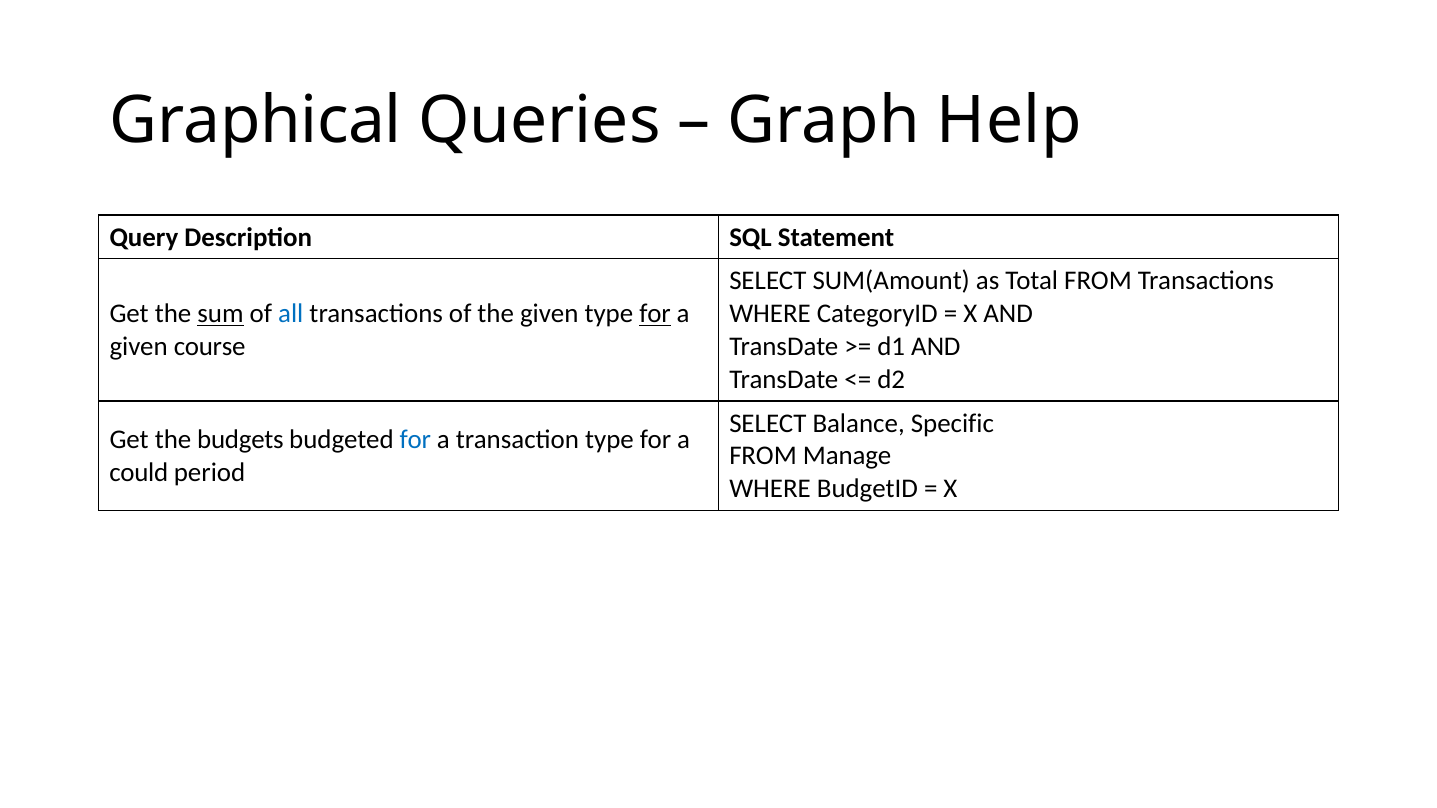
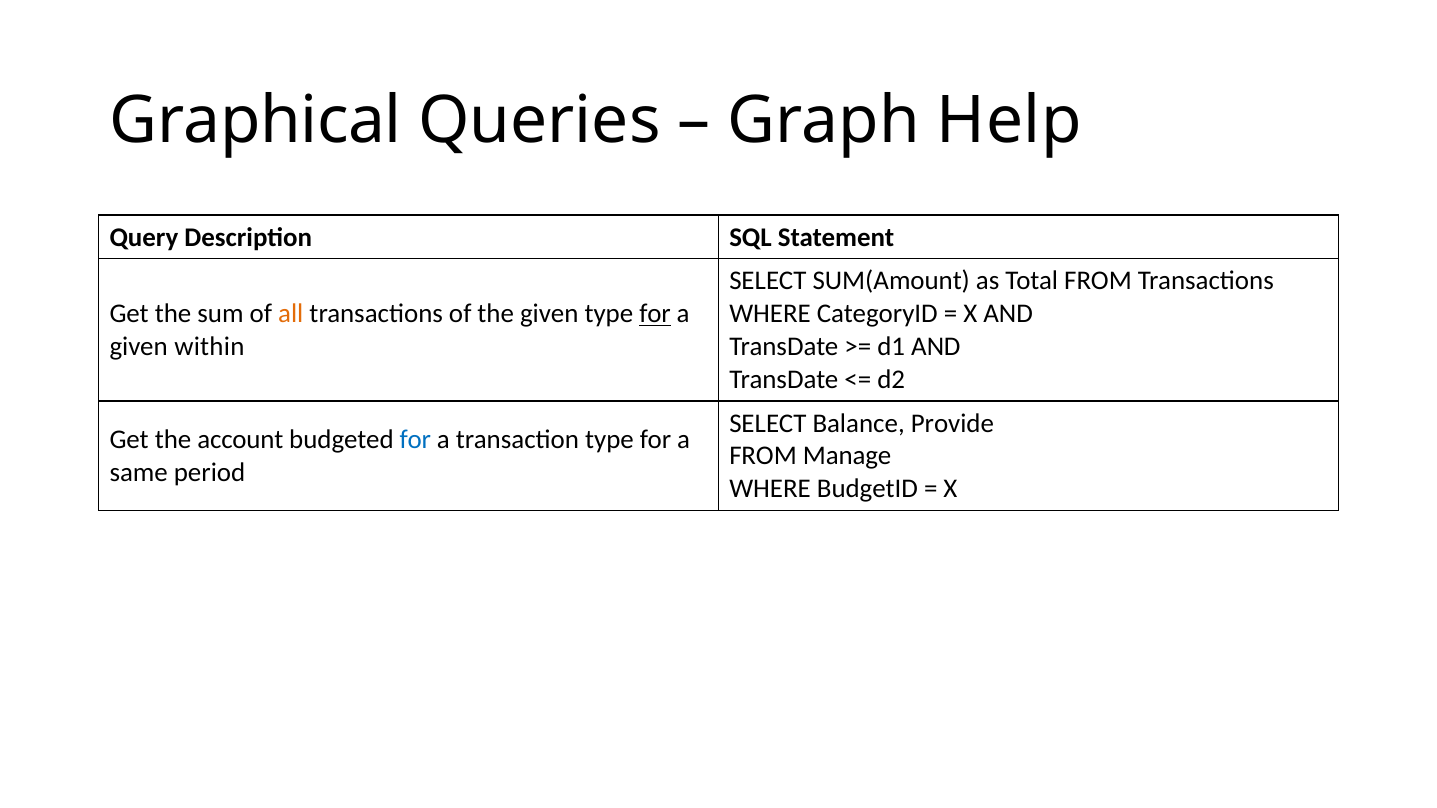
sum underline: present -> none (221, 314)
all colour: blue -> orange (291, 314)
course: course -> within (209, 347)
Specific: Specific -> Provide (952, 423)
budgets: budgets -> account (240, 440)
could: could -> same (139, 473)
